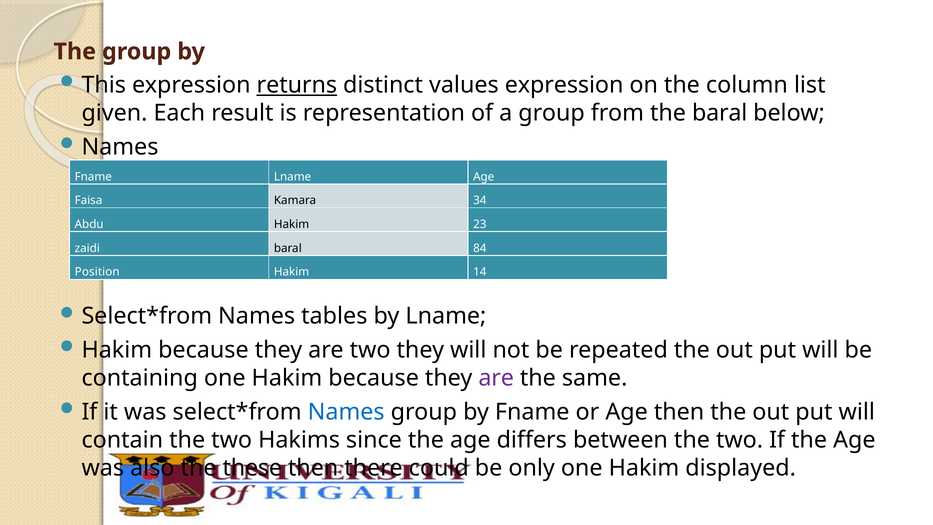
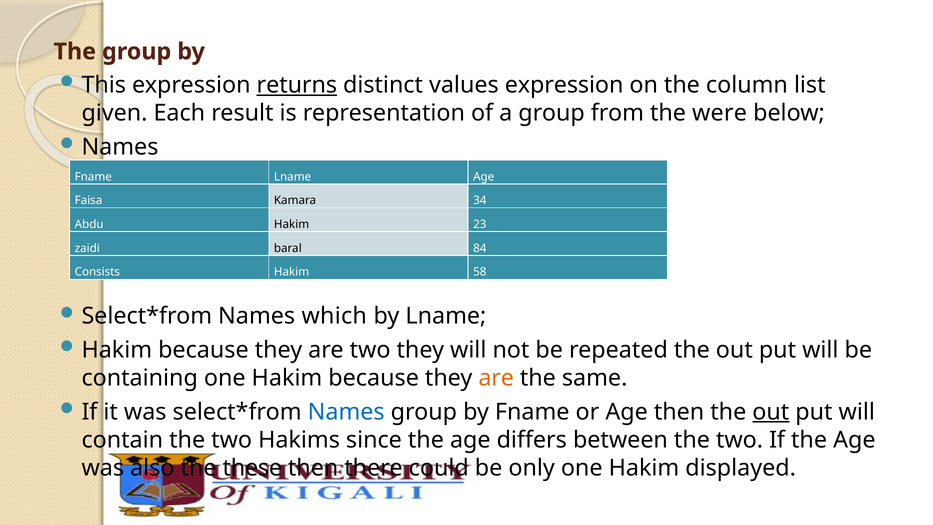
the baral: baral -> were (720, 113)
Position: Position -> Consists (97, 272)
14: 14 -> 58 (480, 272)
tables: tables -> which (334, 316)
are colour: purple -> orange (496, 378)
out underline: none -> present (771, 412)
